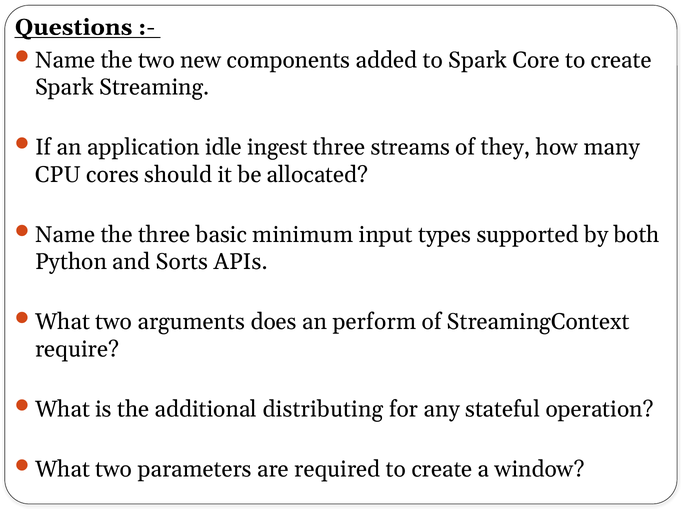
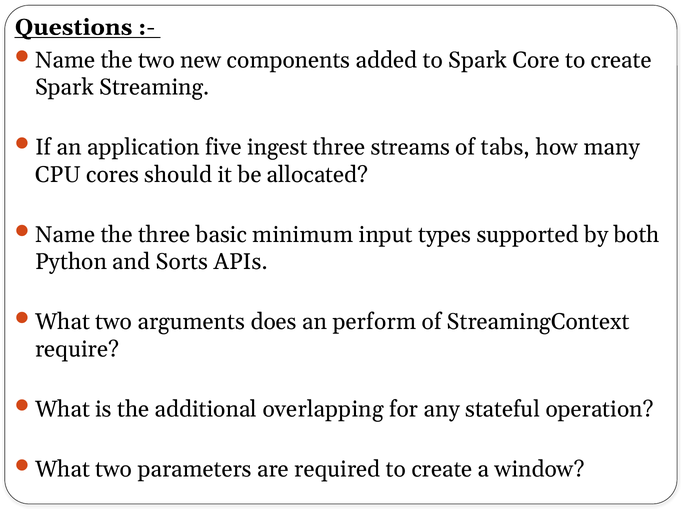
idle: idle -> five (223, 147)
they: they -> tabs (505, 147)
distributing: distributing -> overlapping (323, 409)
